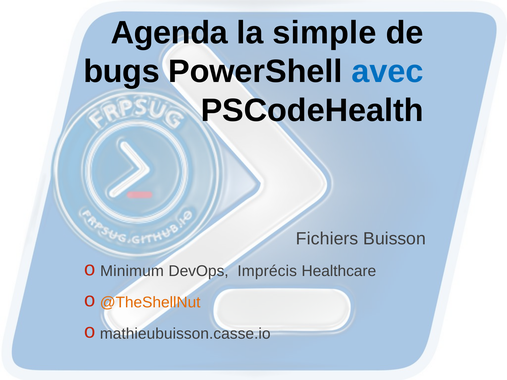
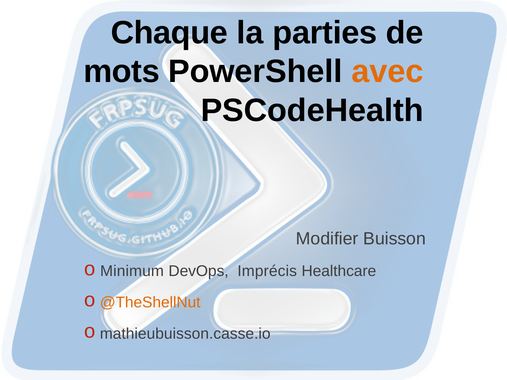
Agenda: Agenda -> Chaque (169, 33)
simple: simple -> parties (325, 33)
bugs: bugs -> mots (122, 72)
avec colour: blue -> orange (388, 72)
Fichiers: Fichiers -> Modifier (327, 239)
